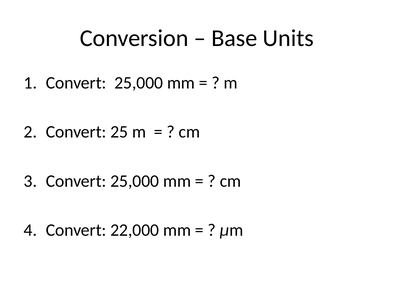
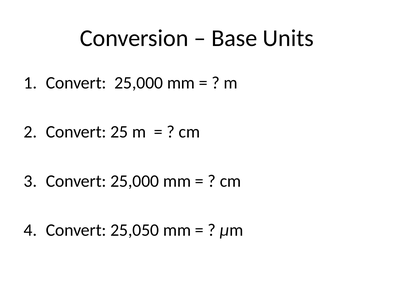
22,000: 22,000 -> 25,050 (135, 230)
